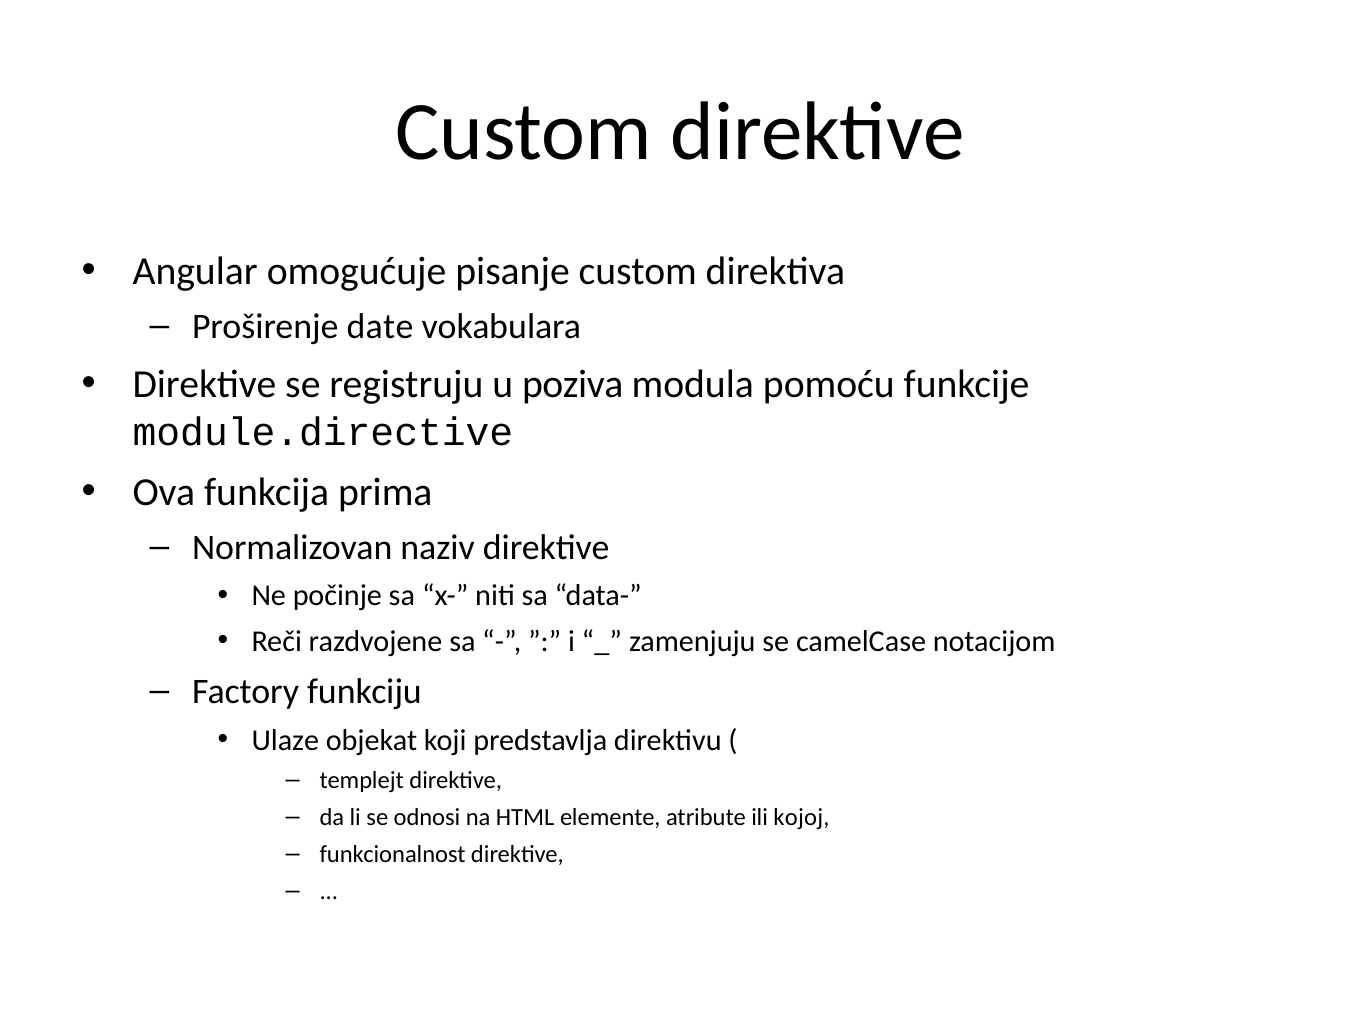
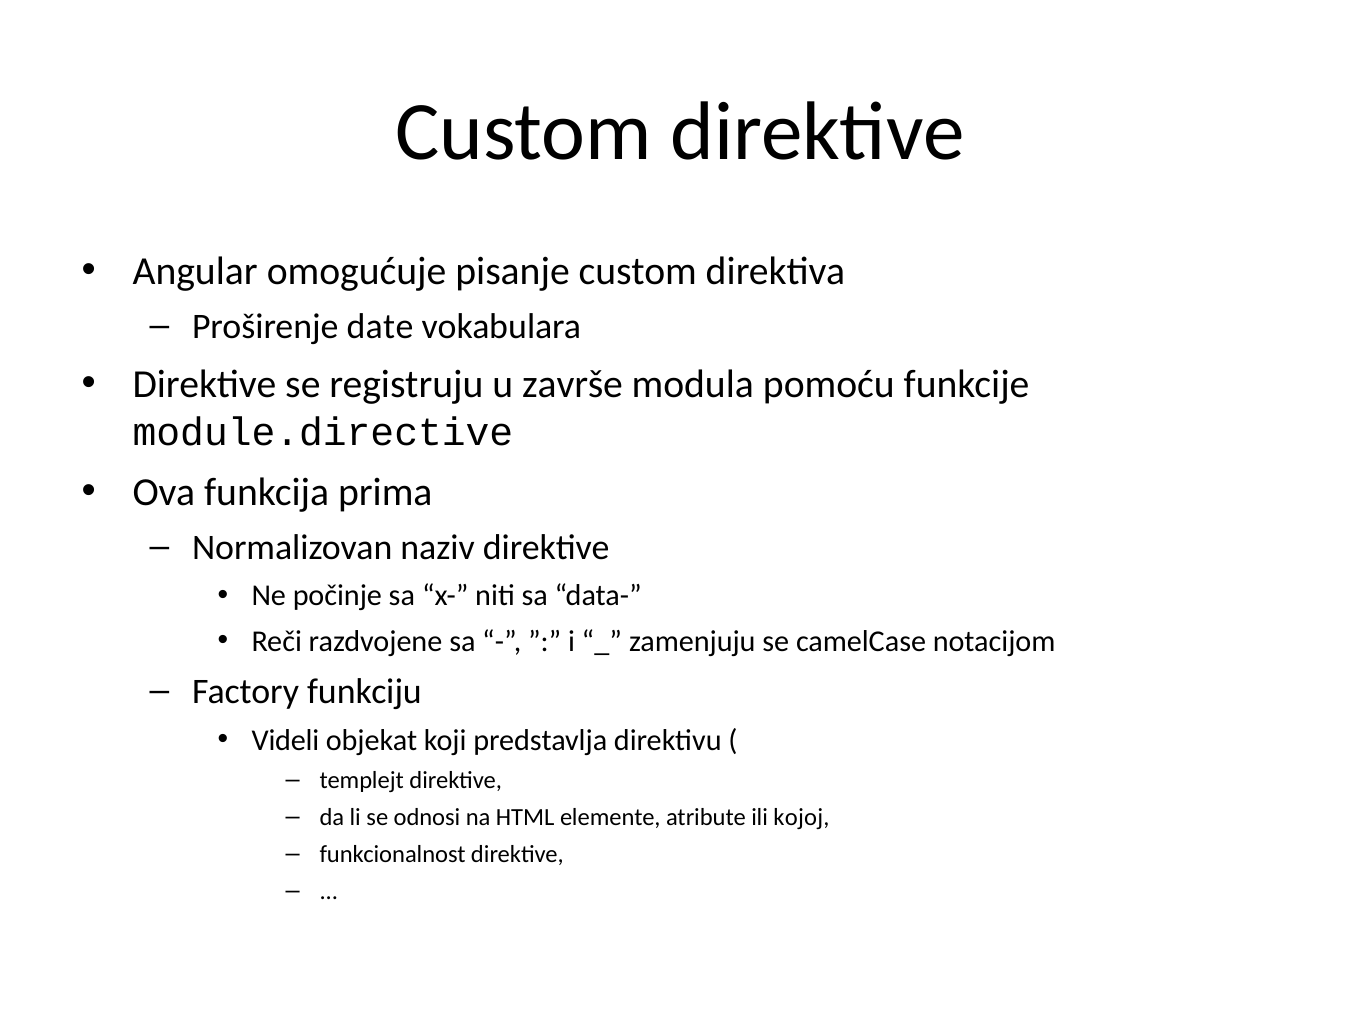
poziva: poziva -> završe (573, 385)
Ulaze: Ulaze -> Videli (285, 740)
